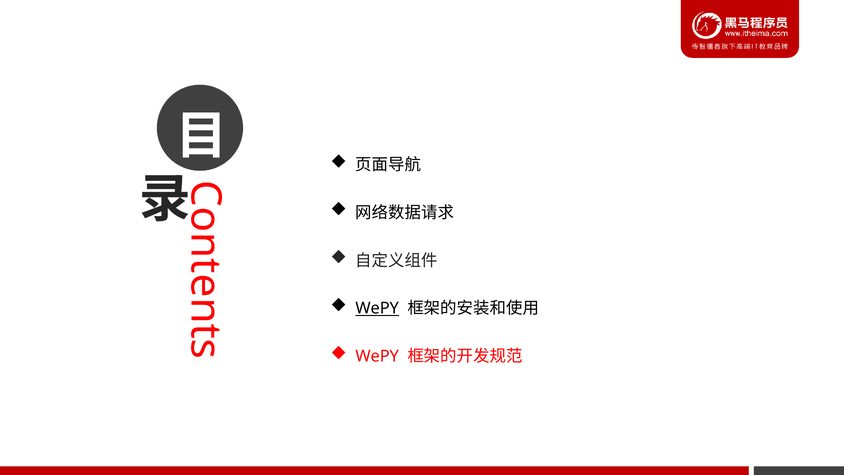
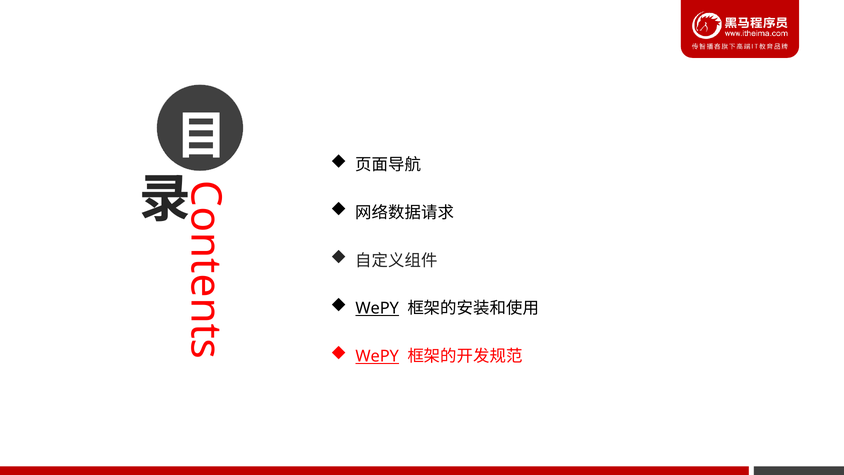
WePY underline: none -> present (377, 356)
